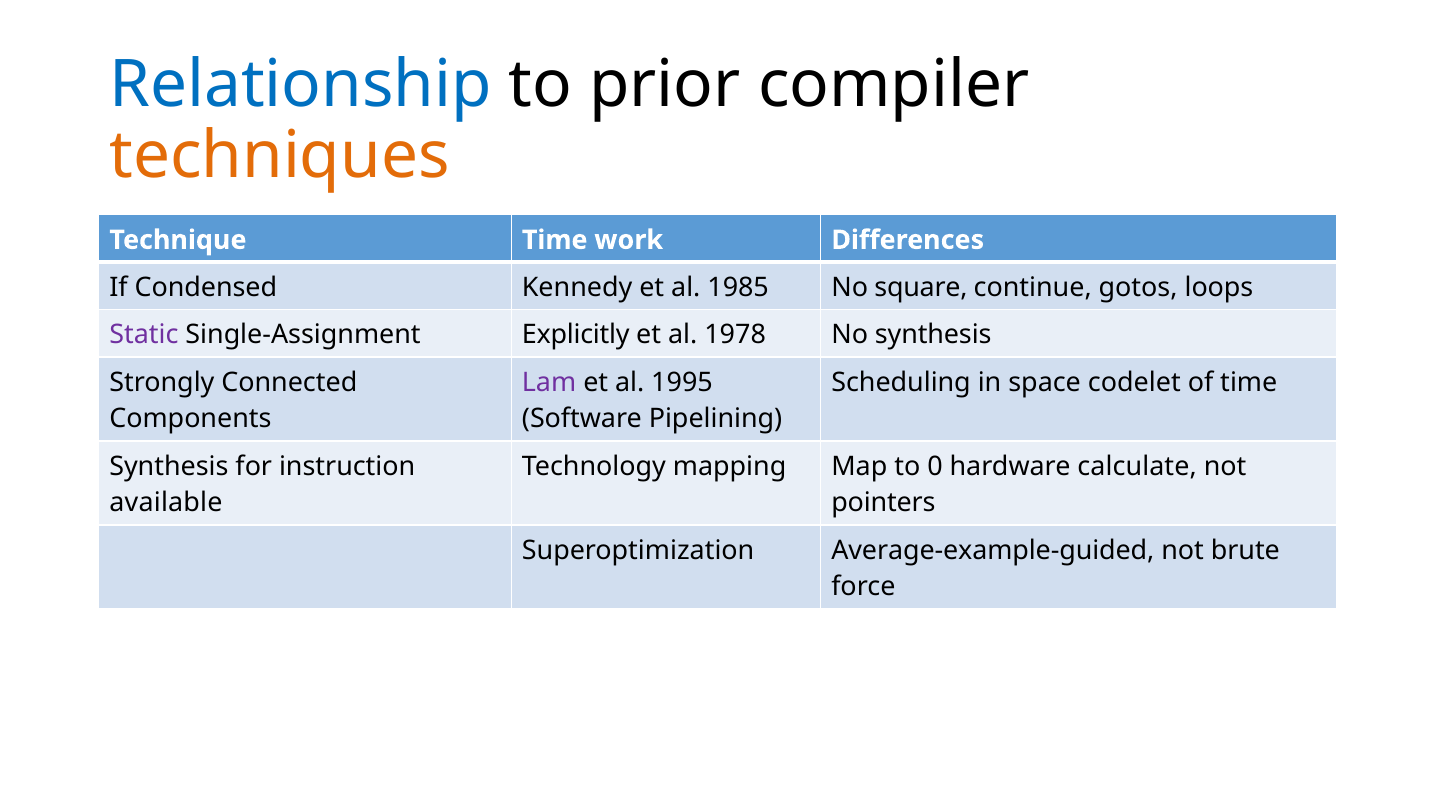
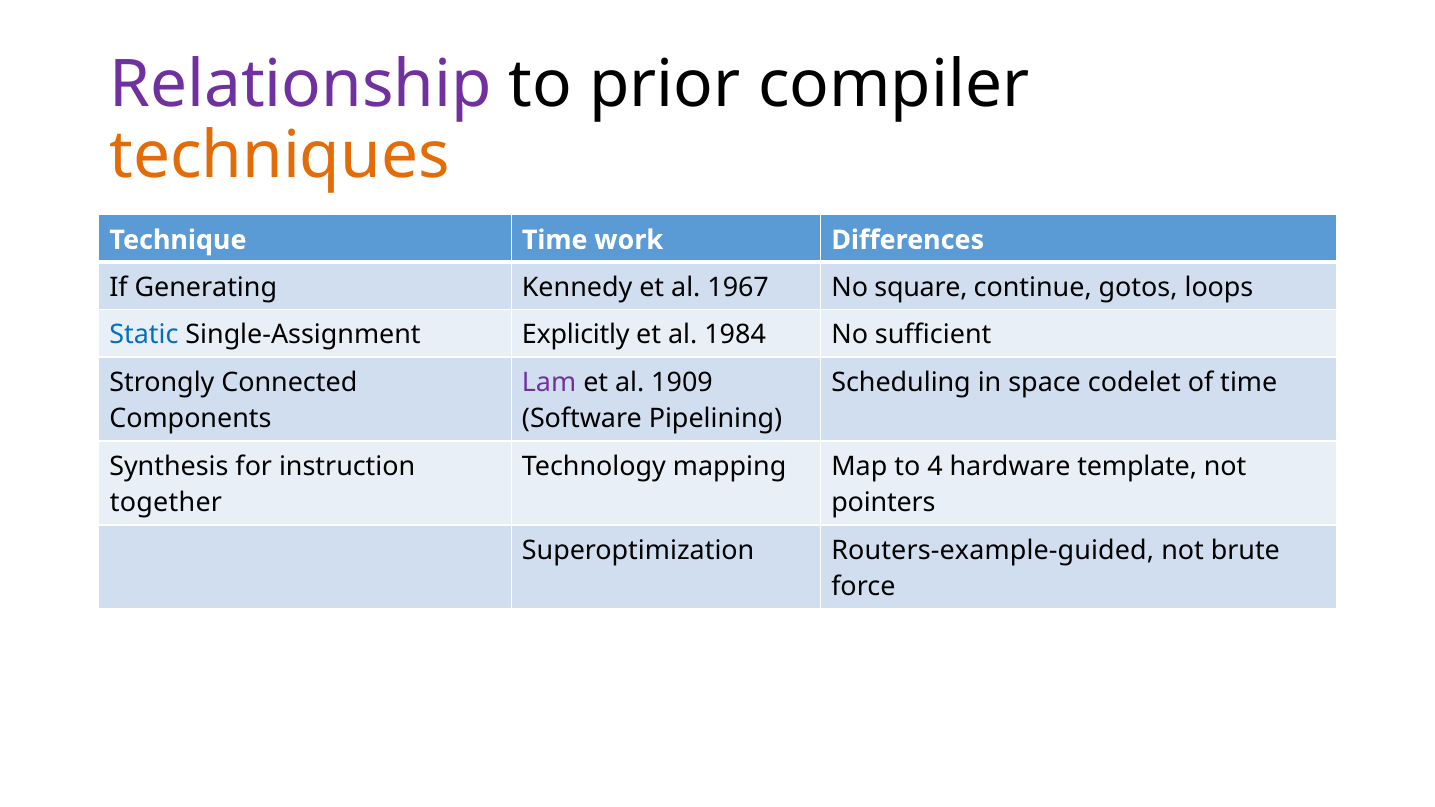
Relationship colour: blue -> purple (301, 85)
Condensed: Condensed -> Generating (206, 287)
1985: 1985 -> 1967 (738, 287)
Static colour: purple -> blue (144, 335)
1978: 1978 -> 1984 (735, 335)
No synthesis: synthesis -> sufficient (933, 335)
1995: 1995 -> 1909 (682, 382)
0: 0 -> 4 (935, 466)
calculate: calculate -> template (1137, 466)
available: available -> together (166, 503)
Average-example-guided: Average-example-guided -> Routers-example-guided (993, 550)
